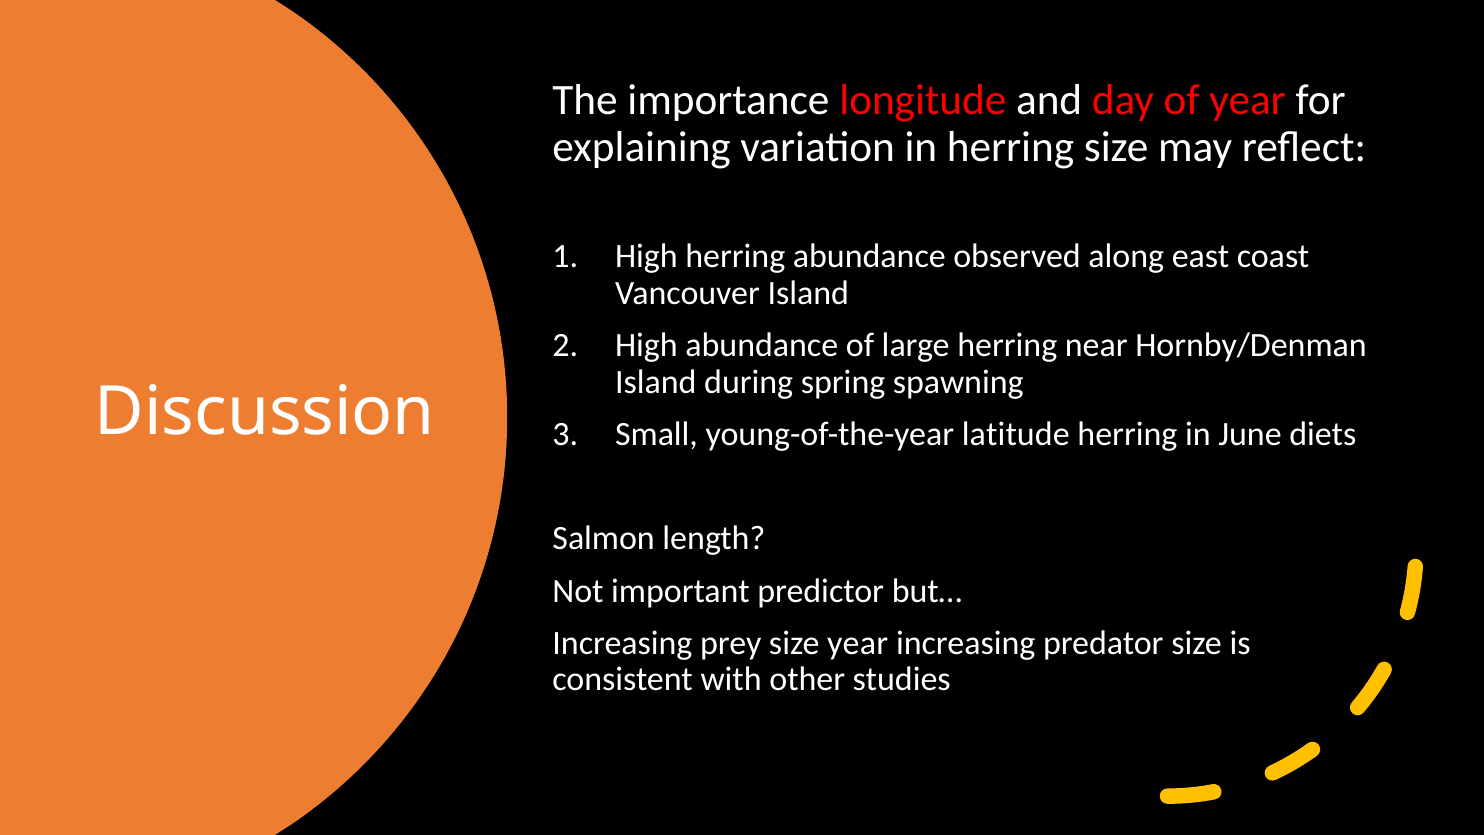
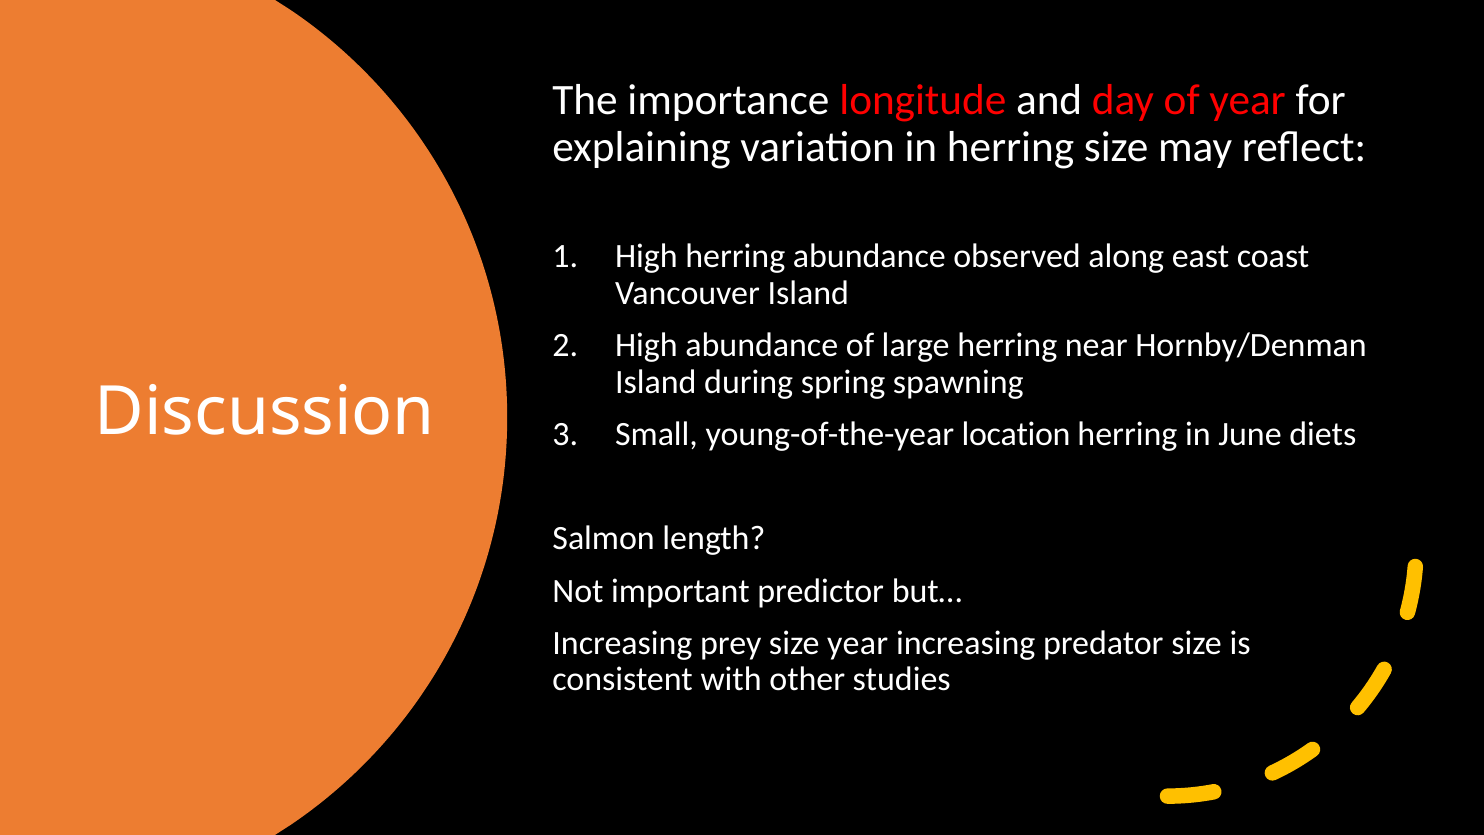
latitude: latitude -> location (1016, 434)
